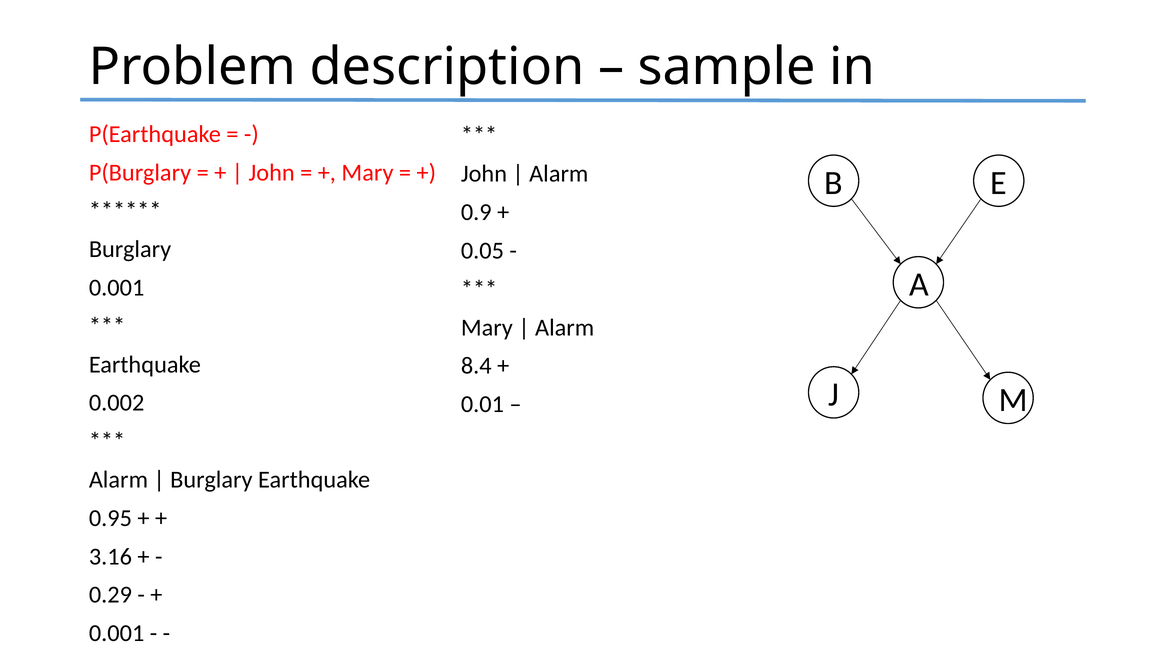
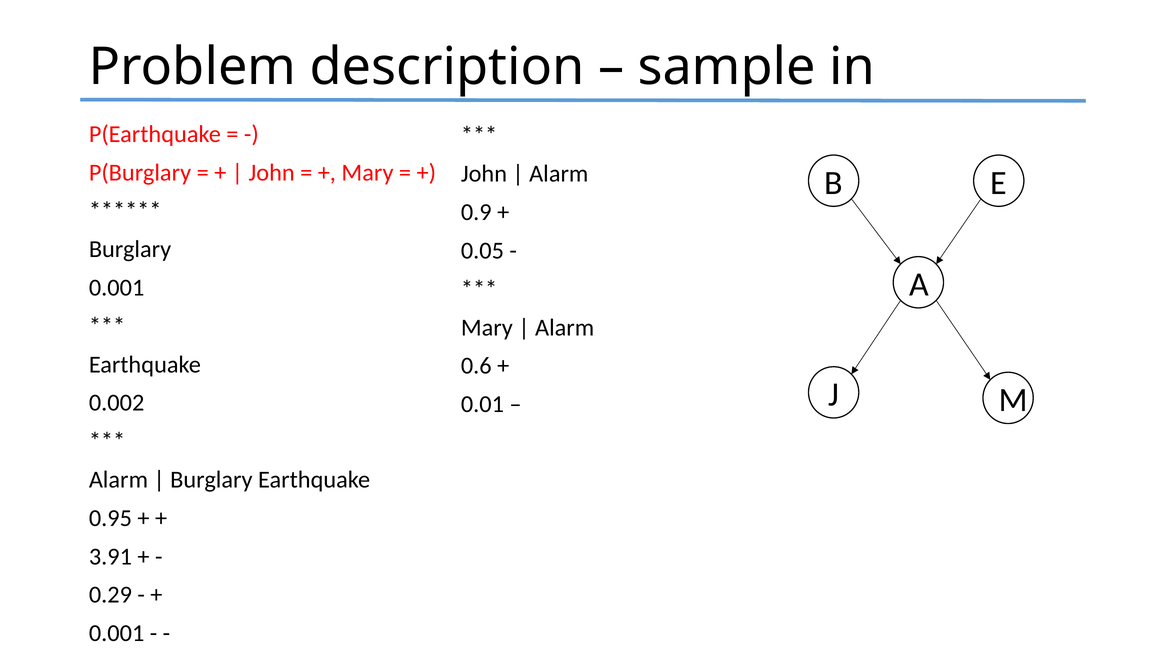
8.4: 8.4 -> 0.6 (476, 366)
3.16: 3.16 -> 3.91 (110, 556)
